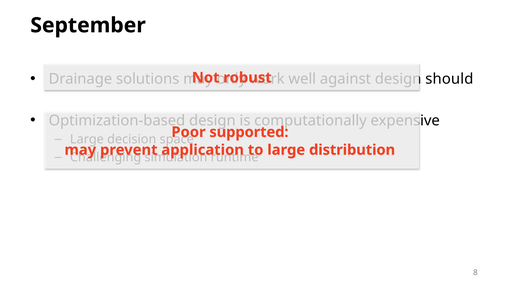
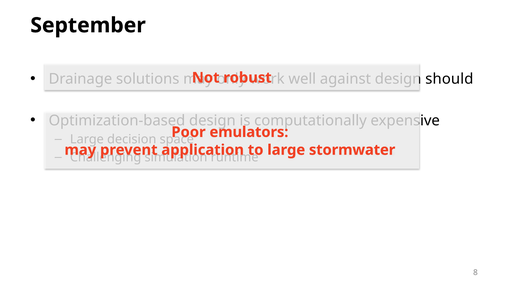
supported: supported -> emulators (249, 132)
distribution: distribution -> stormwater (352, 150)
